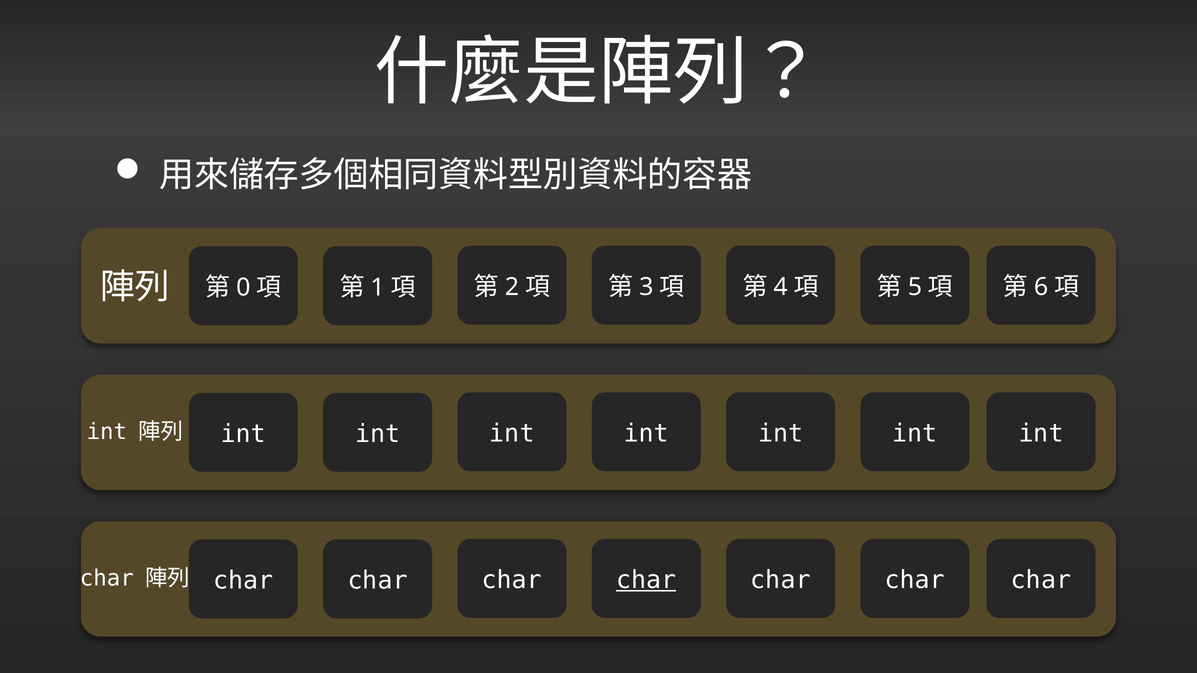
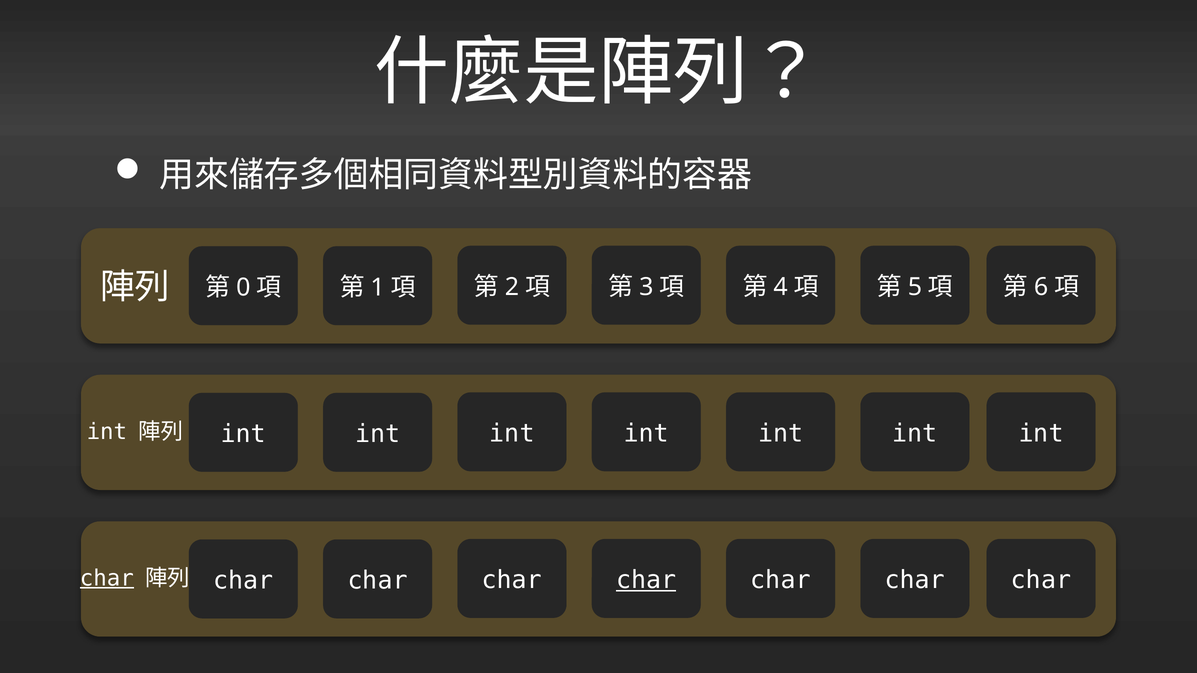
char underline: none -> present (107, 578)
